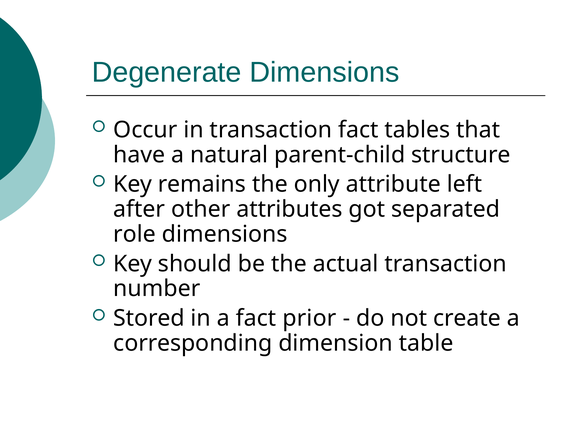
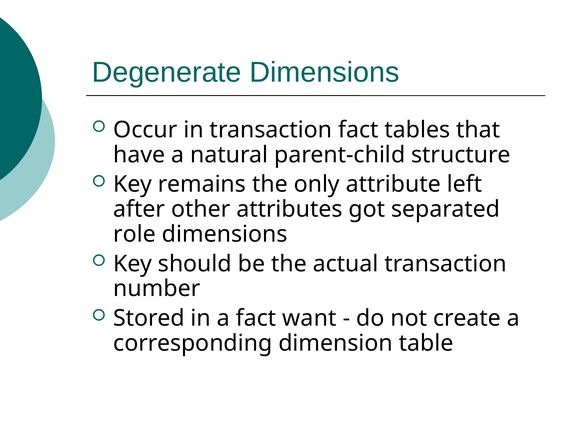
prior: prior -> want (309, 319)
